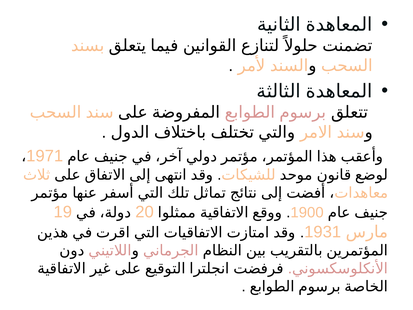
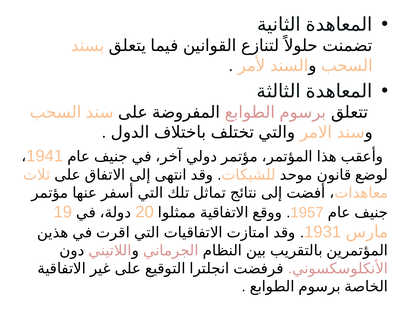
1971: 1971 -> 1941 (45, 156)
1900: 1900 -> 1957 (307, 212)
